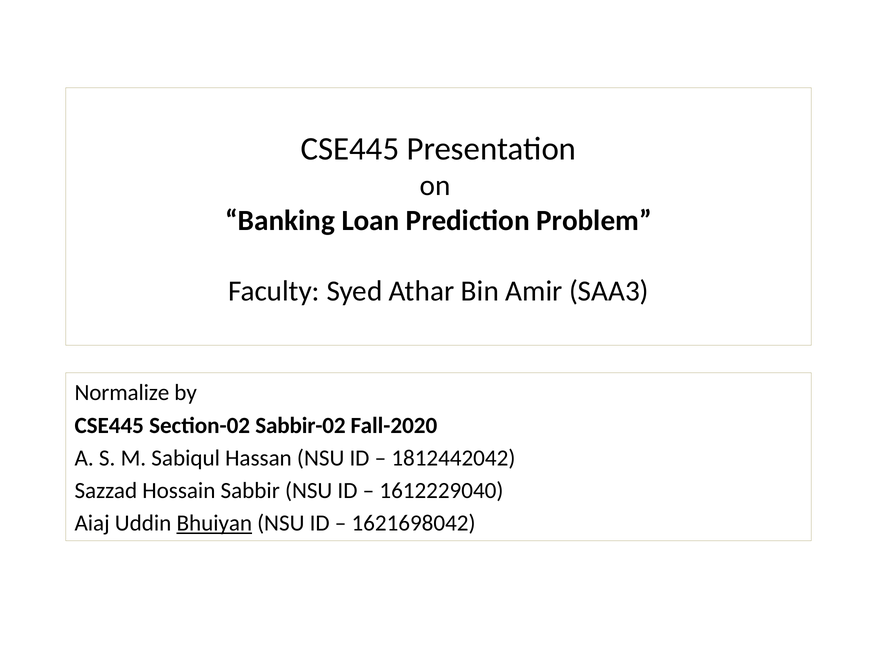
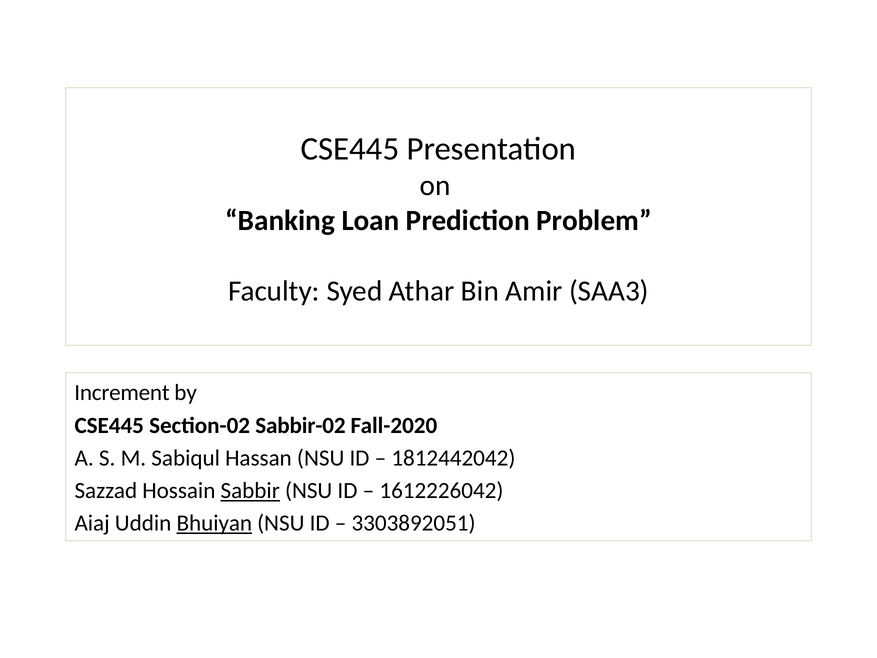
Normalize: Normalize -> Increment (122, 393)
Sabbir underline: none -> present (250, 490)
1612229040: 1612229040 -> 1612226042 (441, 490)
1621698042: 1621698042 -> 3303892051 (414, 523)
